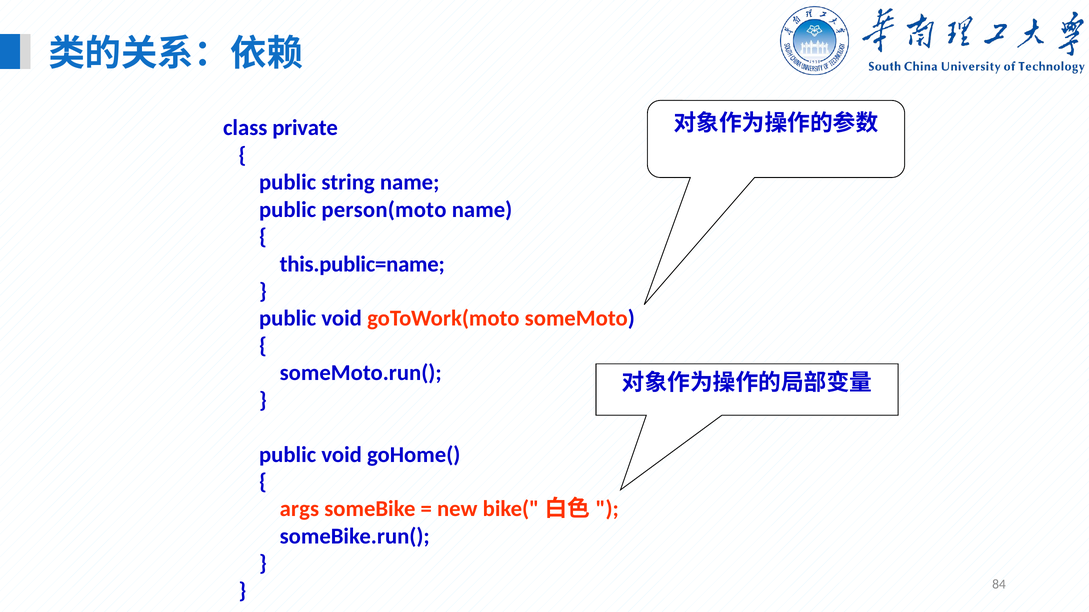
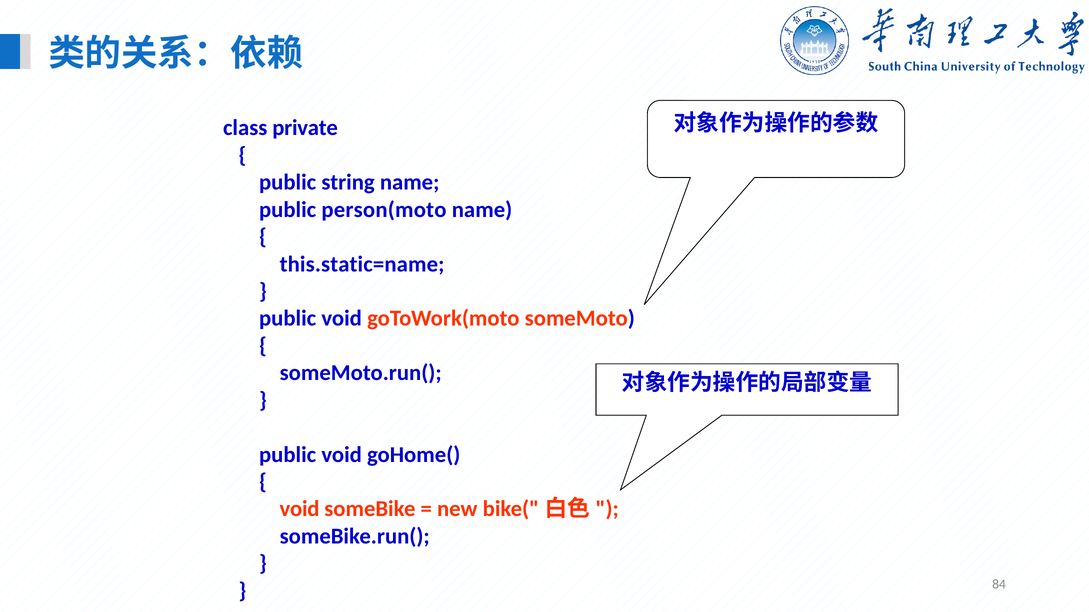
this.public=name: this.public=name -> this.static=name (362, 264)
args: args -> void (300, 509)
